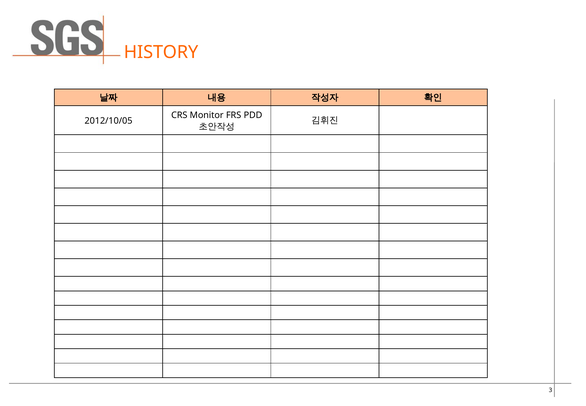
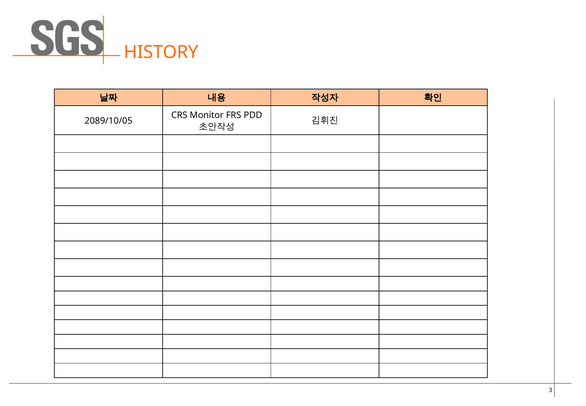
2012/10/05: 2012/10/05 -> 2089/10/05 (108, 121)
